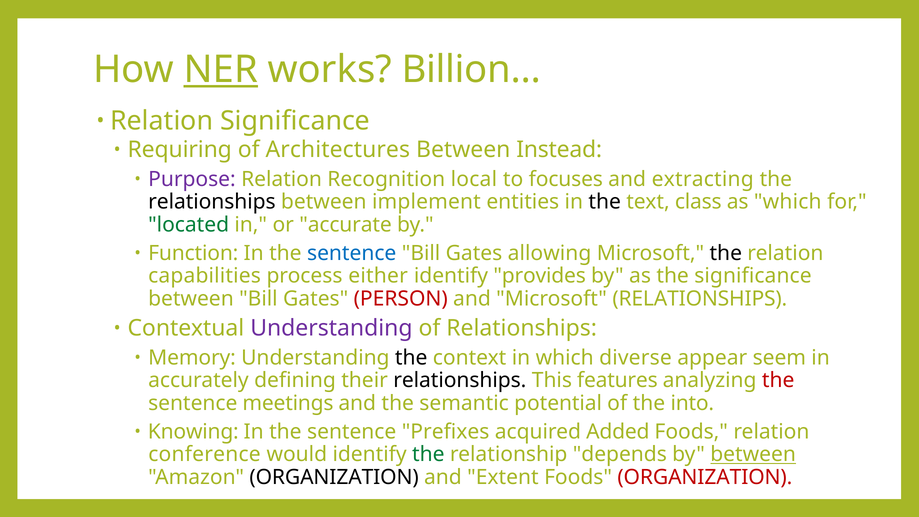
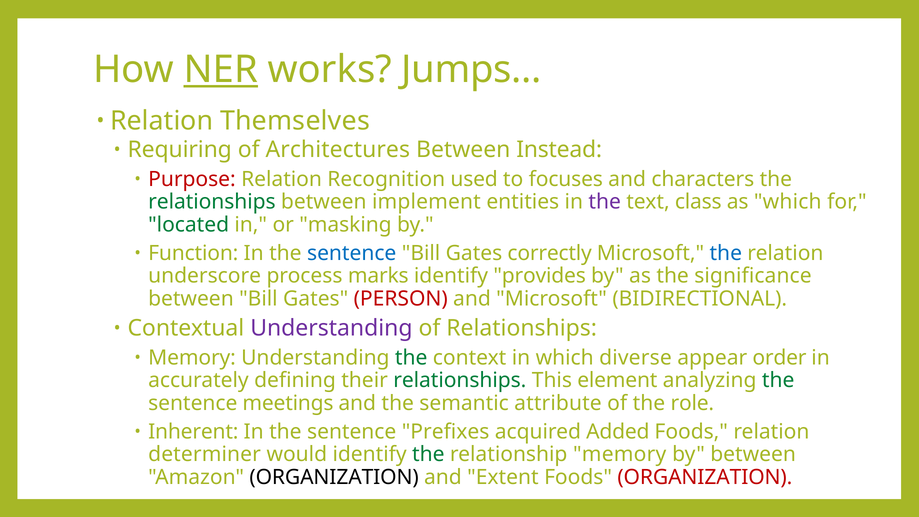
Billion…: Billion… -> Jumps… (471, 70)
Relation Significance: Significance -> Themselves (295, 121)
Purpose colour: purple -> red (192, 179)
local: local -> used (474, 179)
extracting: extracting -> characters (703, 179)
relationships colour: black -> green (212, 202)
the colour: black -> purple (605, 202)
accurate: accurate -> masking (345, 225)
allowing: allowing -> correctly (550, 253)
the colour: black -> blue (726, 253)
capabilities: capabilities -> underscore (205, 276)
either: either -> marks (378, 276)
Microsoft RELATIONSHIPS: RELATIONSHIPS -> BIDIRECTIONAL (700, 299)
the colour: black -> green (411, 358)
seem: seem -> order (779, 358)
relationships colour: black -> green (460, 380)
features: features -> element (617, 380)
the colour: red -> green (778, 380)
potential: potential -> attribute (558, 403)
into: into -> role (692, 403)
Knowing: Knowing -> Inherent (193, 432)
conference: conference -> determiner (205, 454)
relationship depends: depends -> memory (620, 454)
between underline: present -> none (753, 454)
